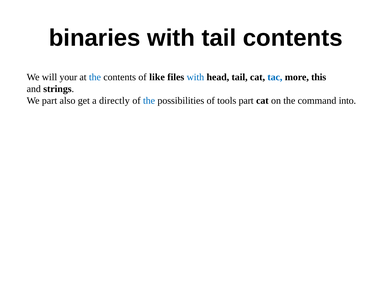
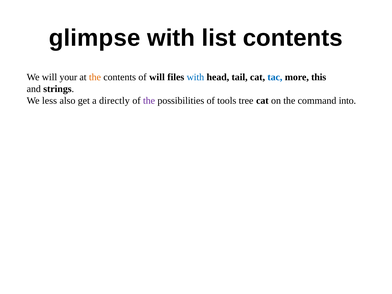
binaries: binaries -> glimpse (95, 38)
with tail: tail -> list (219, 38)
the colour: blue -> orange (95, 77)
of like: like -> will (157, 77)
We part: part -> less (49, 101)
the colour: blue -> purple (149, 101)
tools part: part -> tree (246, 101)
